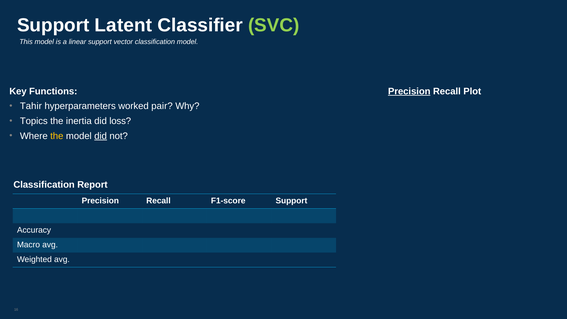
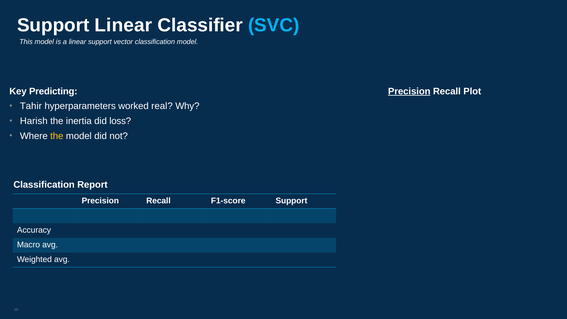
Support Latent: Latent -> Linear (123, 25)
SVC colour: light green -> light blue (274, 25)
Functions: Functions -> Predicting (53, 91)
pair: pair -> real (162, 106)
Topics: Topics -> Harish (34, 121)
did underline: present -> none (101, 136)
